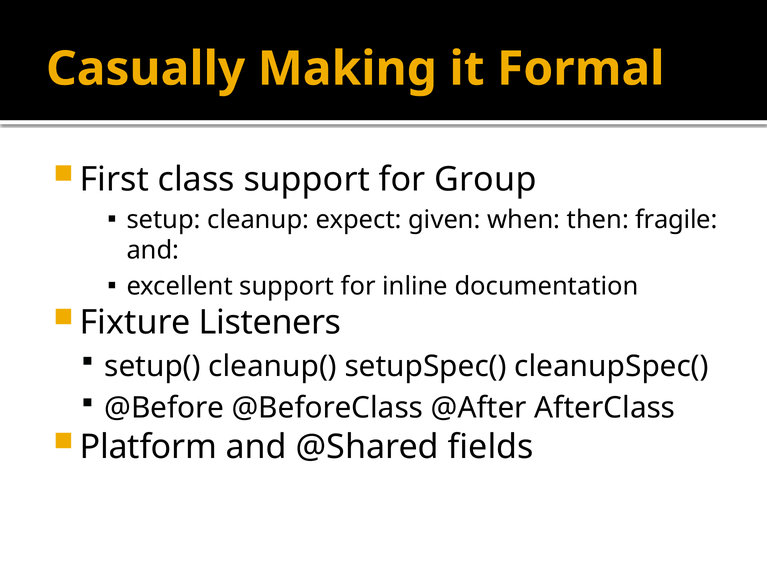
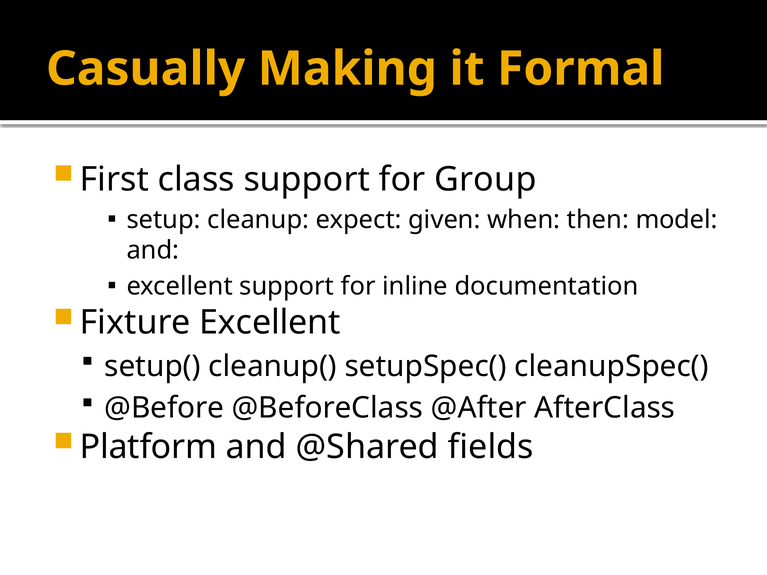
fragile: fragile -> model (676, 220)
Fixture Listeners: Listeners -> Excellent (270, 323)
